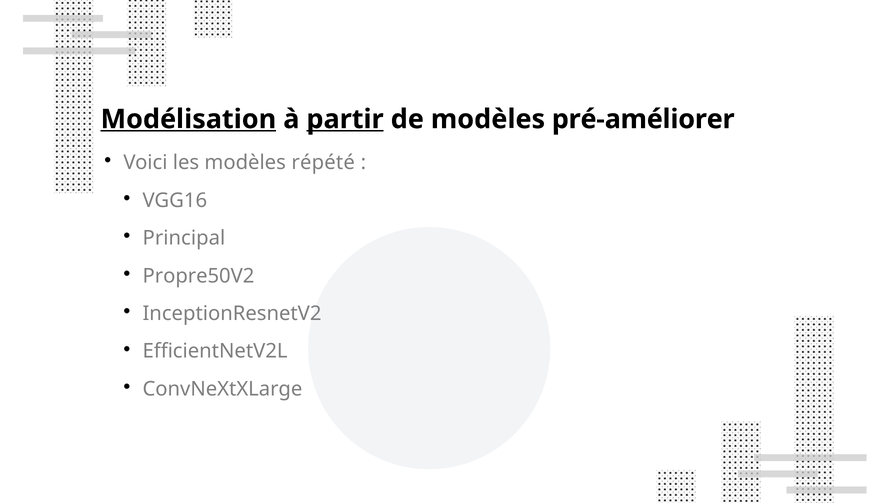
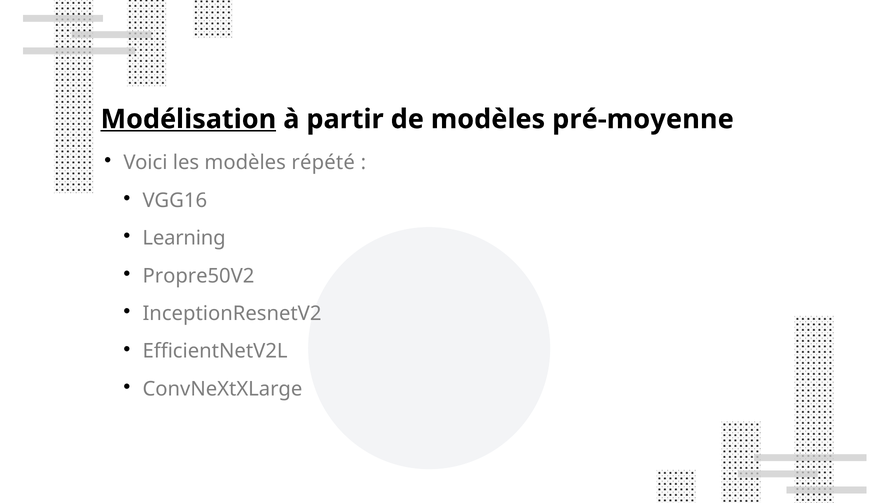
partir underline: present -> none (345, 119)
pré-améliorer: pré-améliorer -> pré-moyenne (643, 119)
Principal: Principal -> Learning (184, 238)
